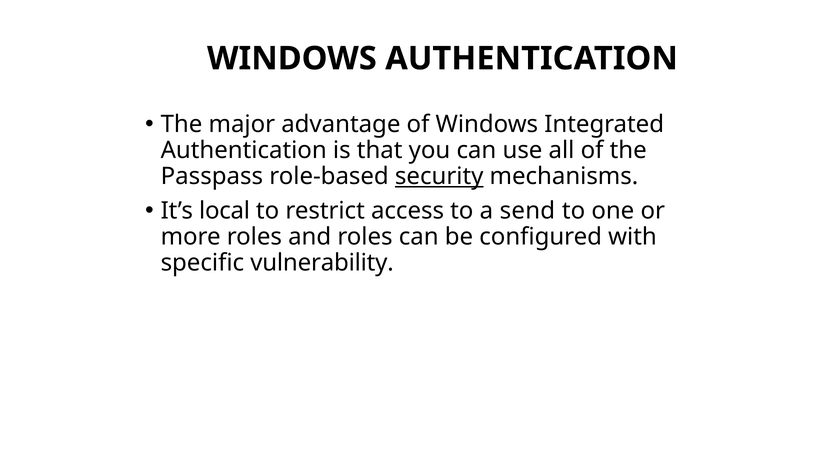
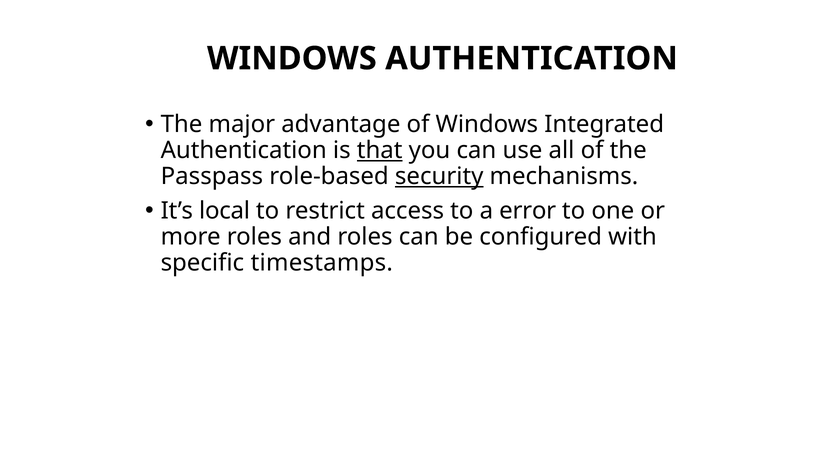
that underline: none -> present (380, 150)
send: send -> error (528, 211)
vulnerability: vulnerability -> timestamps (322, 262)
